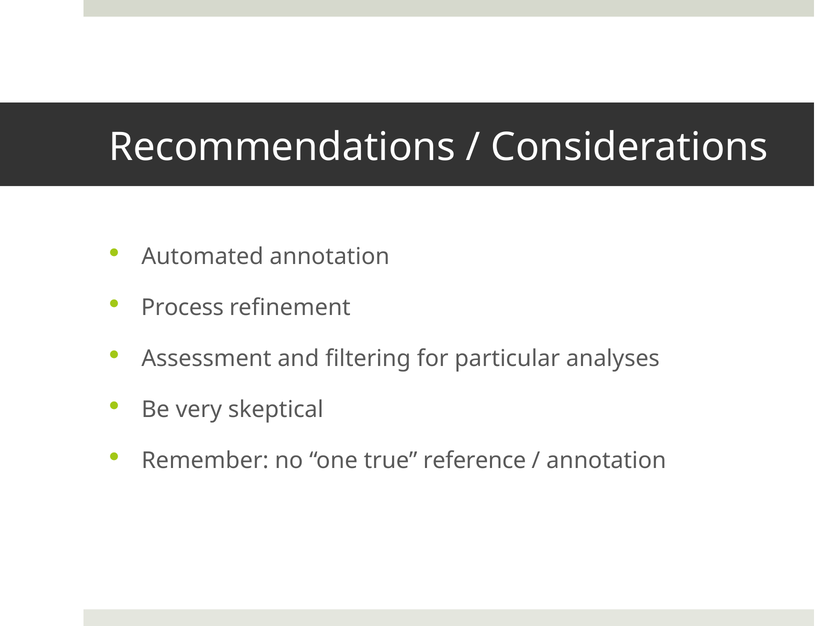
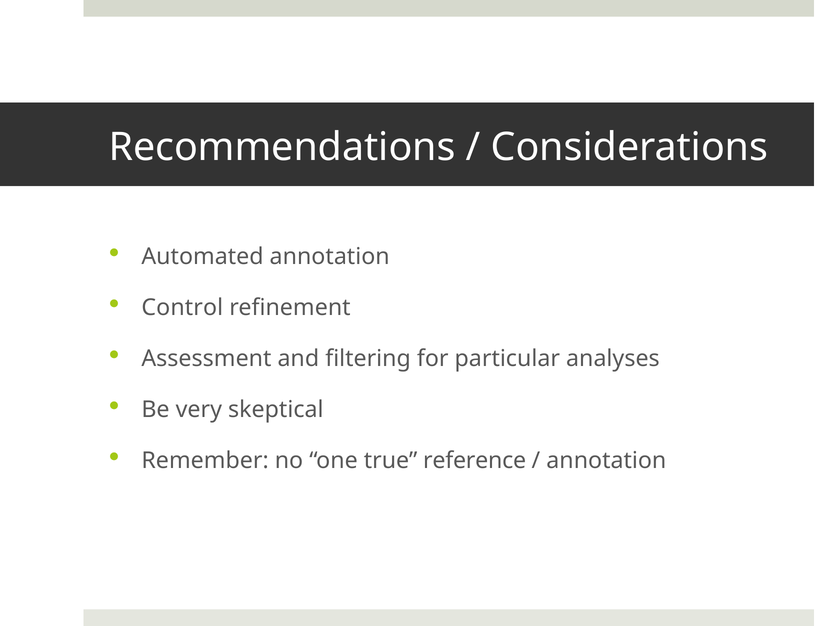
Process: Process -> Control (182, 308)
